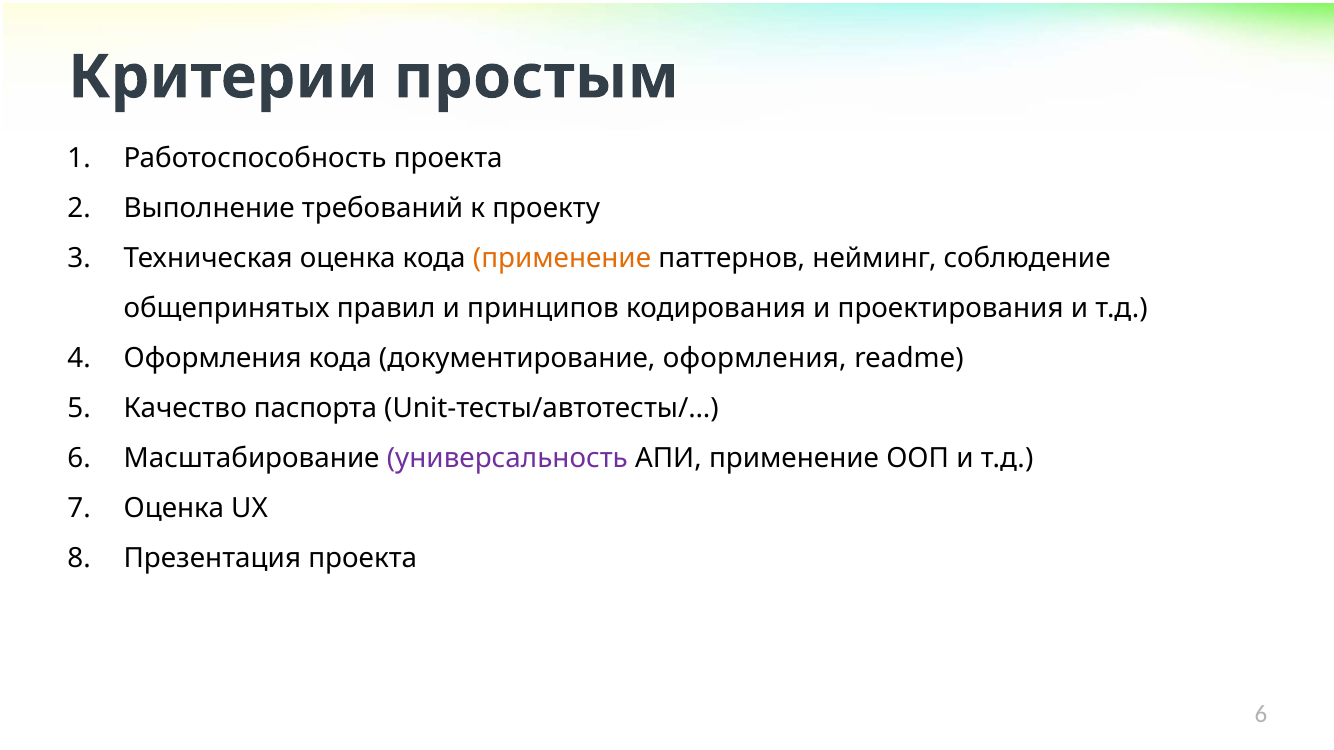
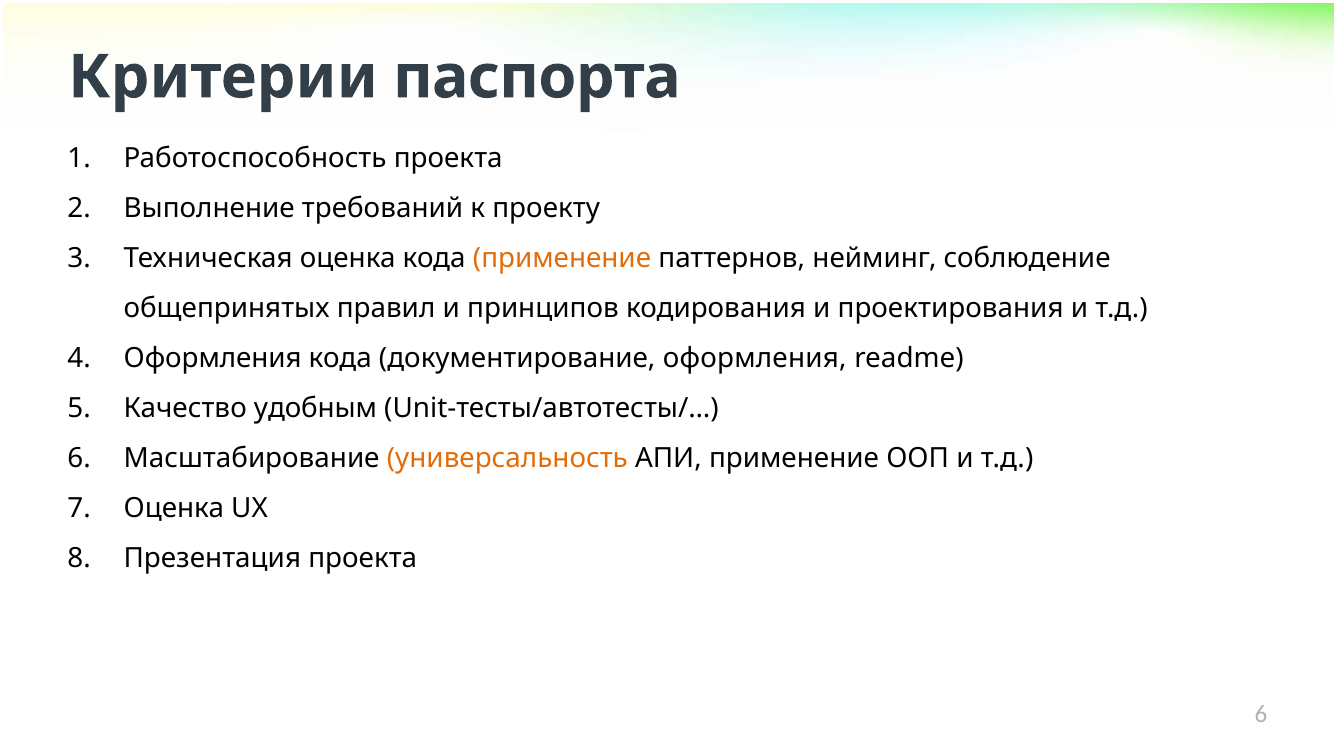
простым: простым -> паспорта (537, 77)
паспорта: паспорта -> удобным (316, 408)
универсальность colour: purple -> orange (507, 458)
